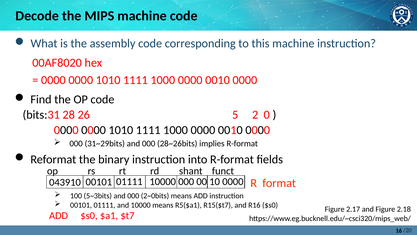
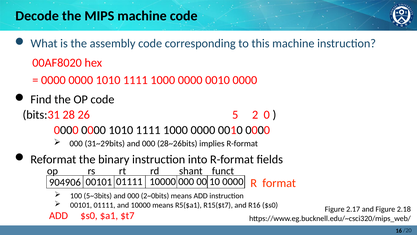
043910: 043910 -> 904906 (65, 182)
